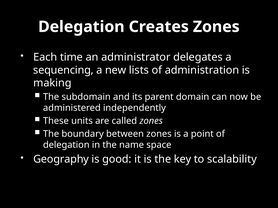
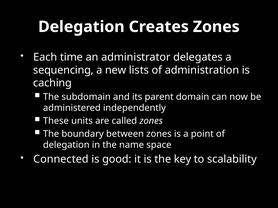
making: making -> caching (52, 83)
Geography: Geography -> Connected (61, 160)
